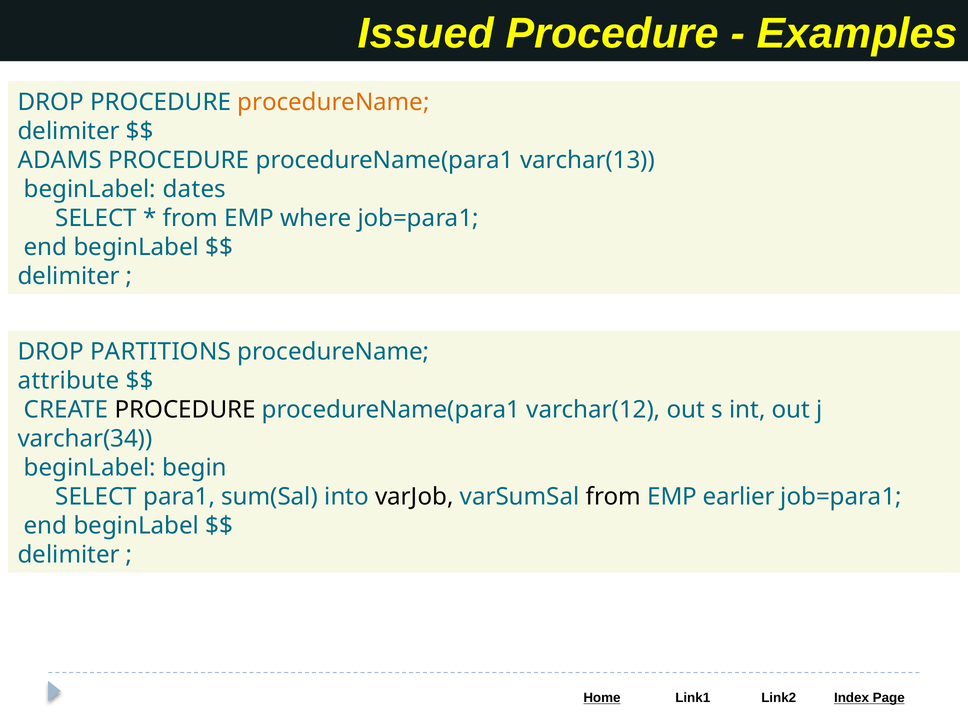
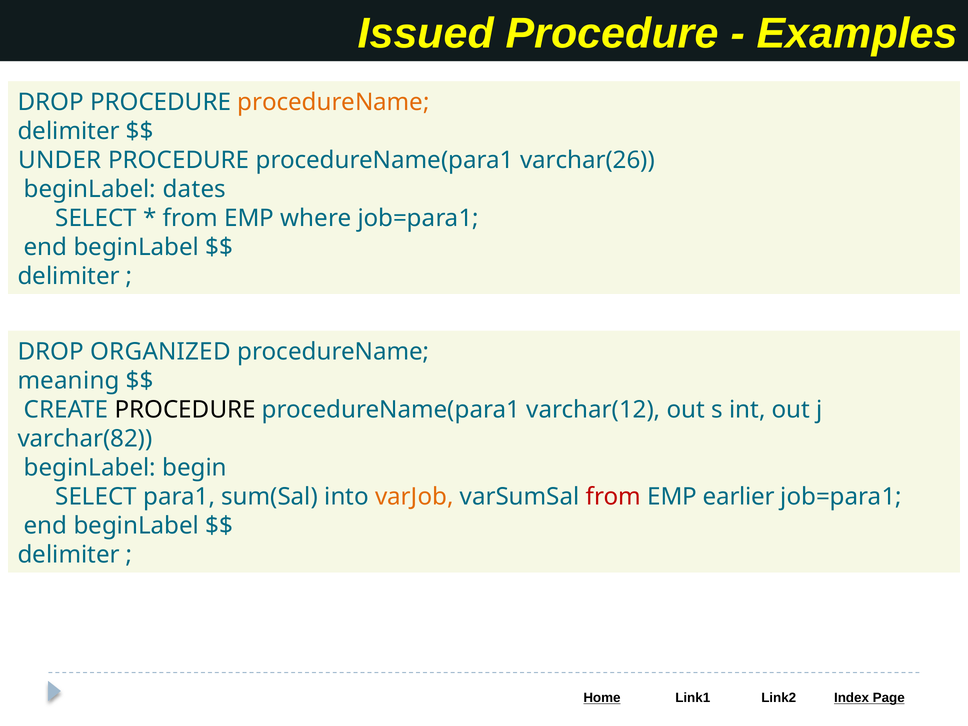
ADAMS: ADAMS -> UNDER (60, 160)
varchar(13: varchar(13 -> varchar(26 (587, 160)
PARTITIONS: PARTITIONS -> ORGANIZED (160, 352)
attribute: attribute -> meaning (69, 381)
varchar(34: varchar(34 -> varchar(82 (85, 439)
varJob colour: black -> orange (414, 497)
from colour: black -> red (613, 497)
